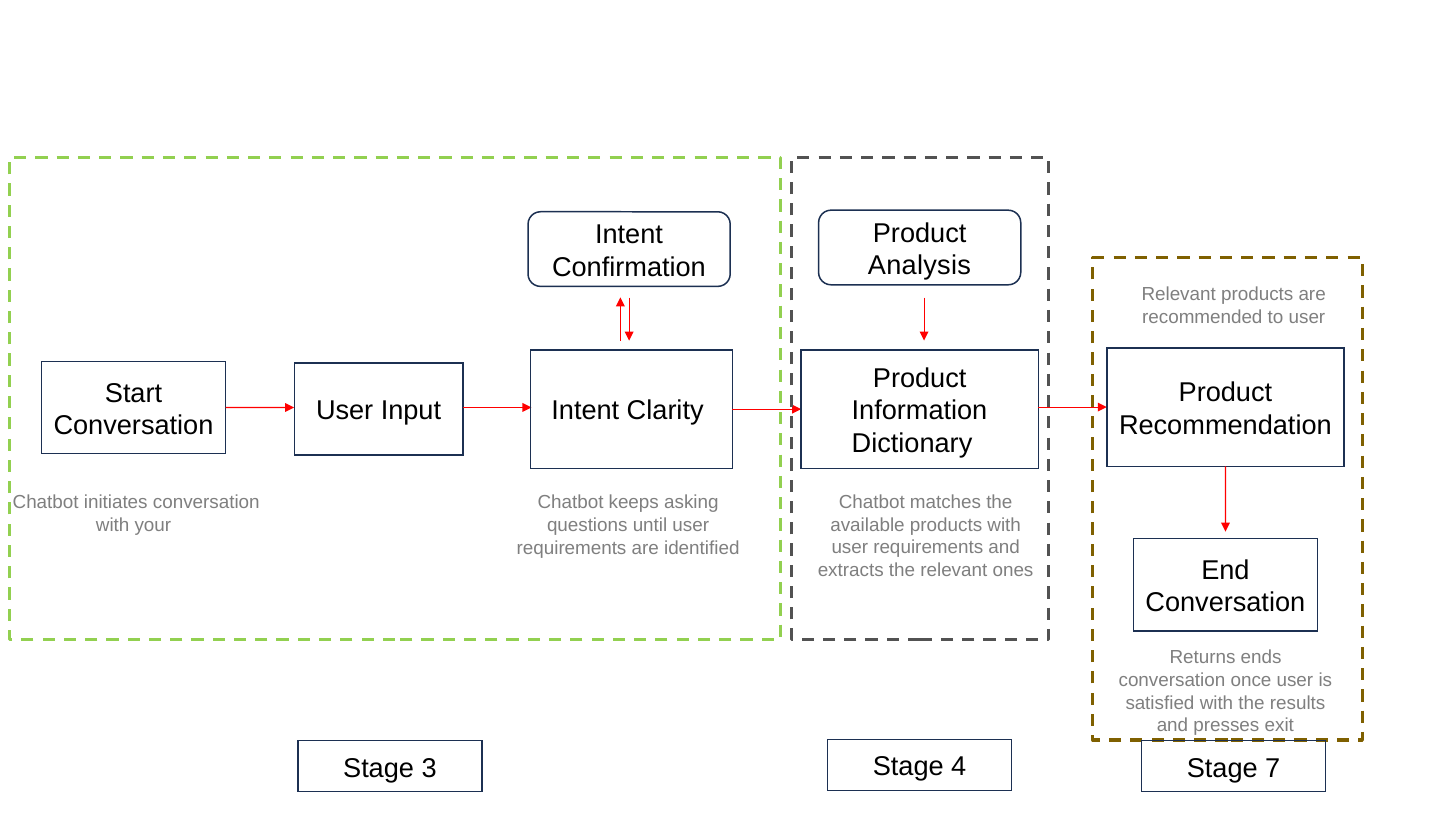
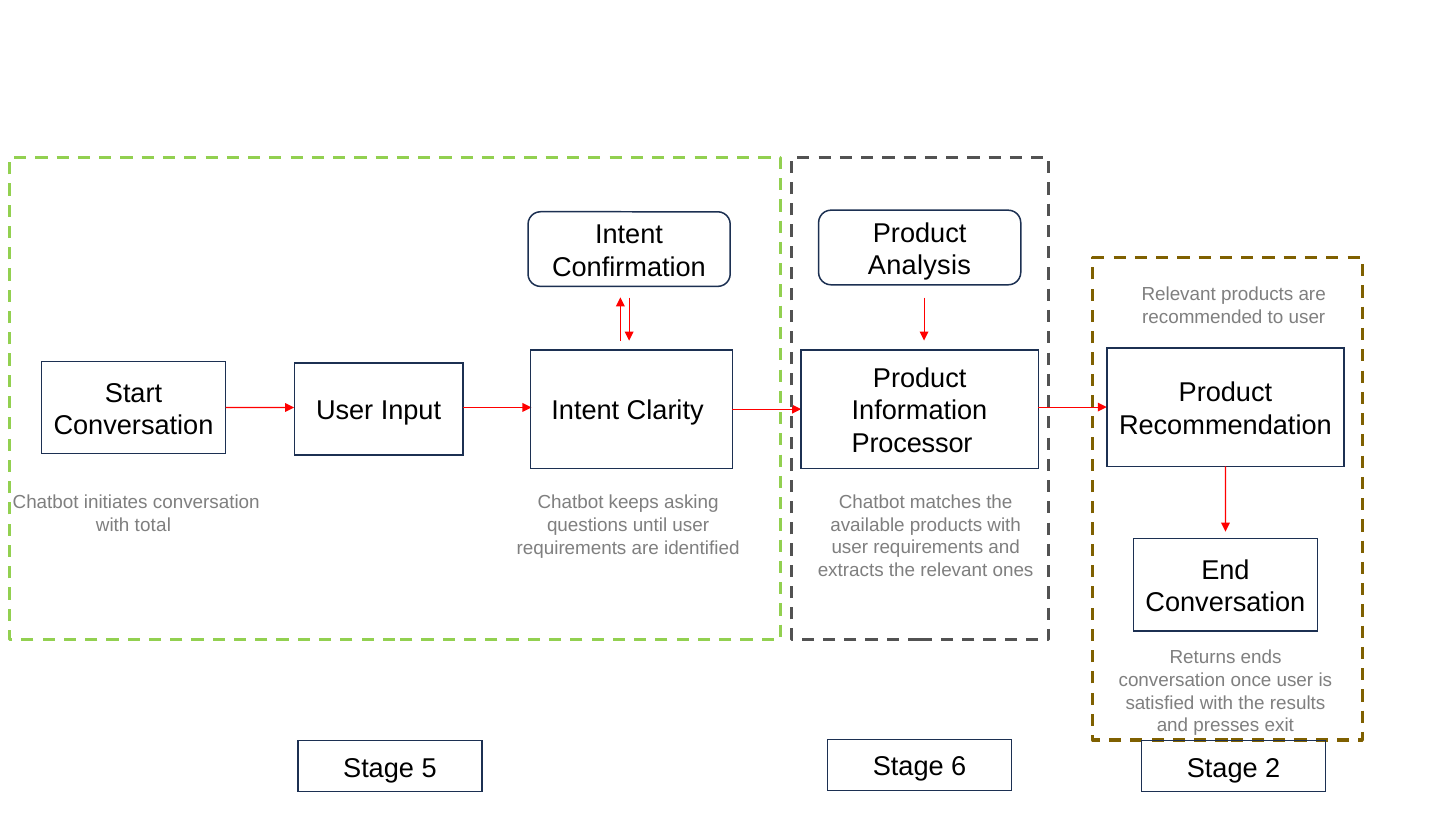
Dictionary: Dictionary -> Processor (912, 444)
your: your -> total (153, 525)
3: 3 -> 5 (429, 768)
4: 4 -> 6 (959, 767)
7: 7 -> 2 (1273, 768)
